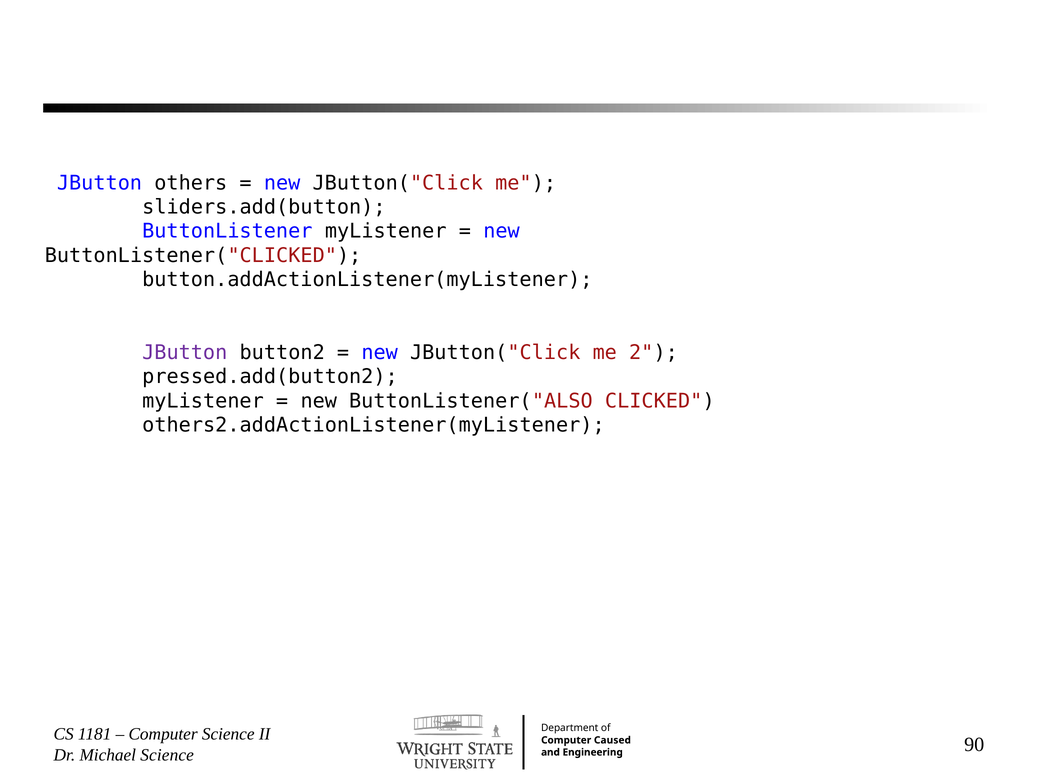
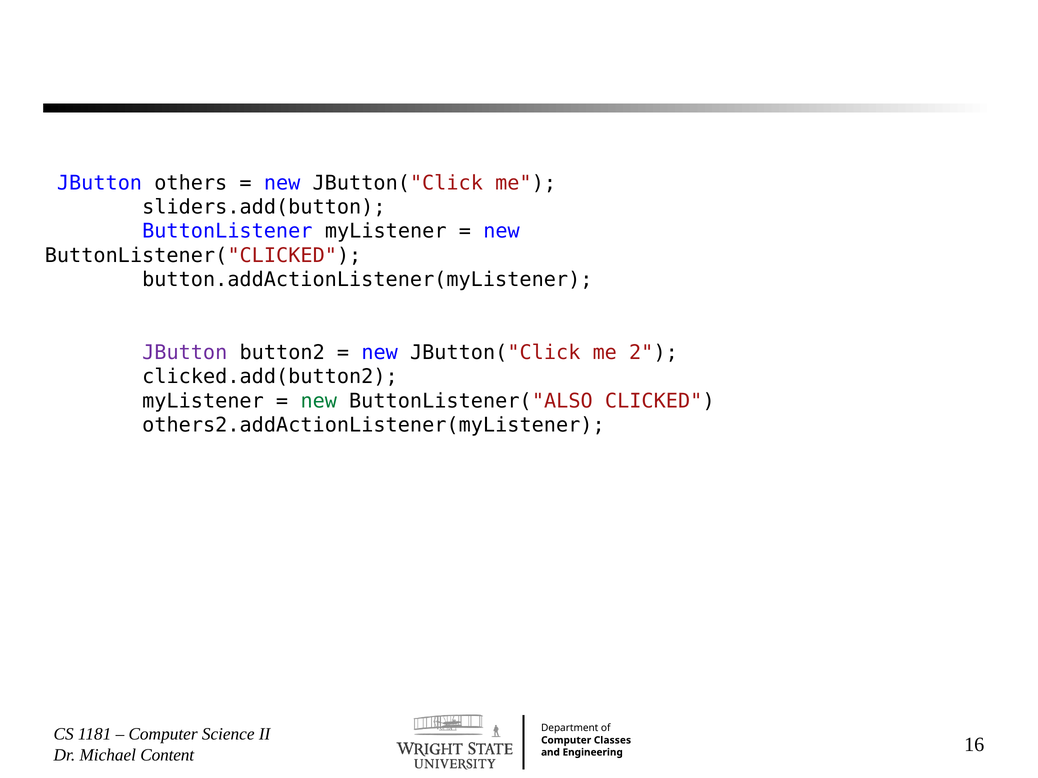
pressed.add(button2: pressed.add(button2 -> clicked.add(button2 (270, 377)
new colour: black -> green (319, 401)
Caused: Caused -> Classes (612, 741)
Michael Science: Science -> Content (167, 755)
90: 90 -> 16 (974, 745)
